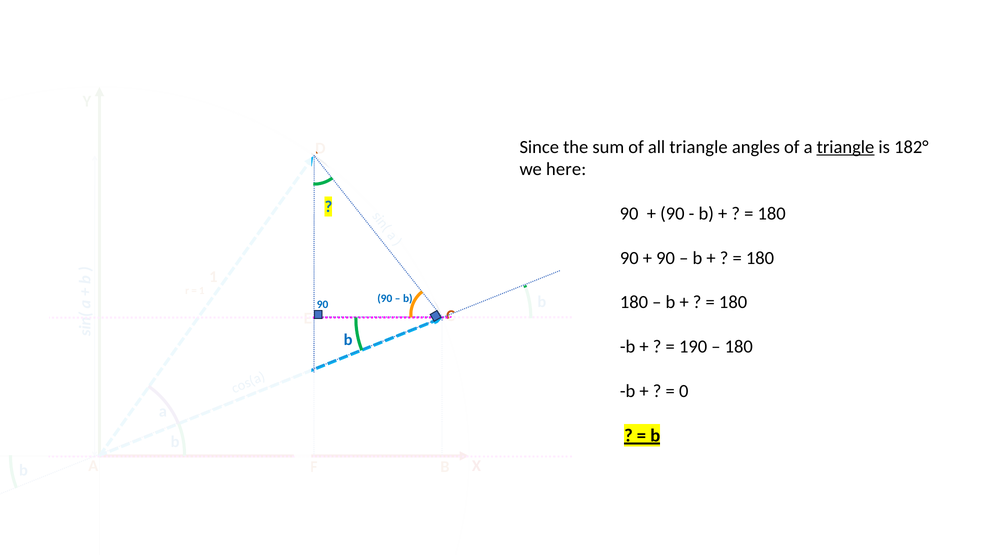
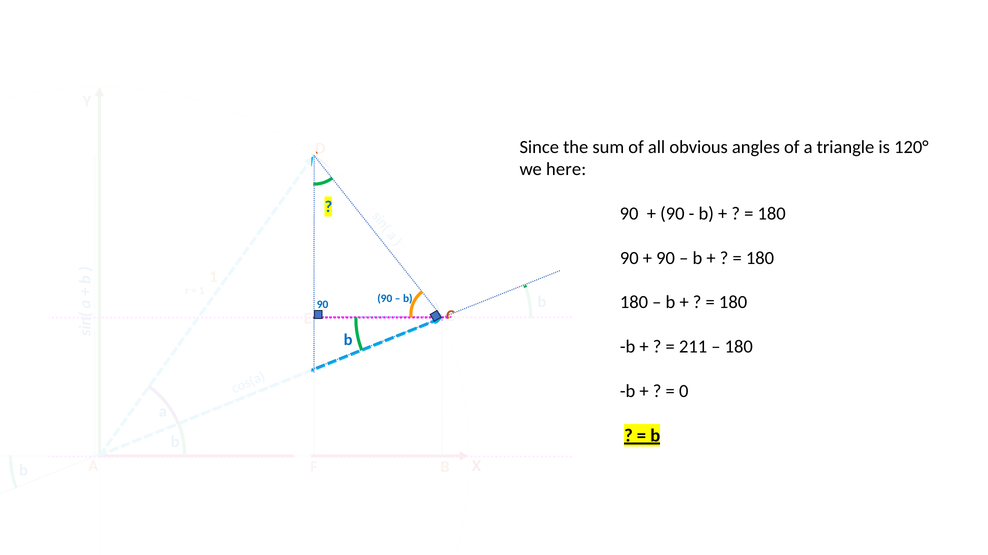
all triangle: triangle -> obvious (699, 147)
triangle underline: present -> none (846, 147)
182°: 182° -> 120° (911, 147)
190: 190 -> 211 (693, 347)
